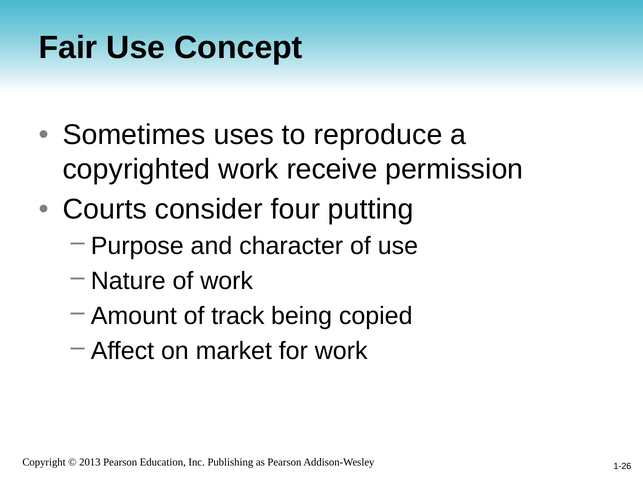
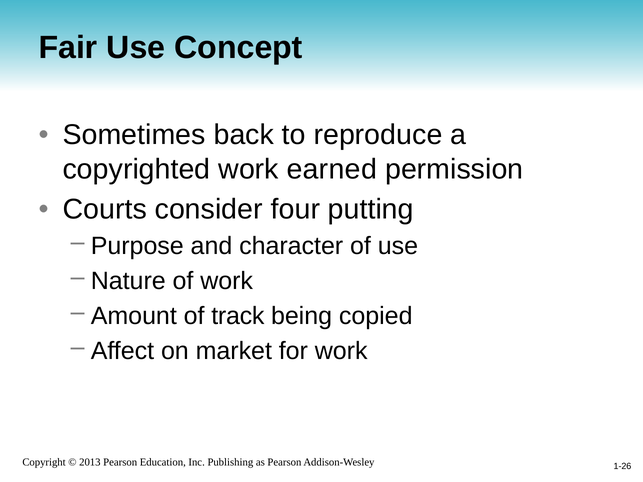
uses: uses -> back (244, 135)
receive: receive -> earned (332, 169)
